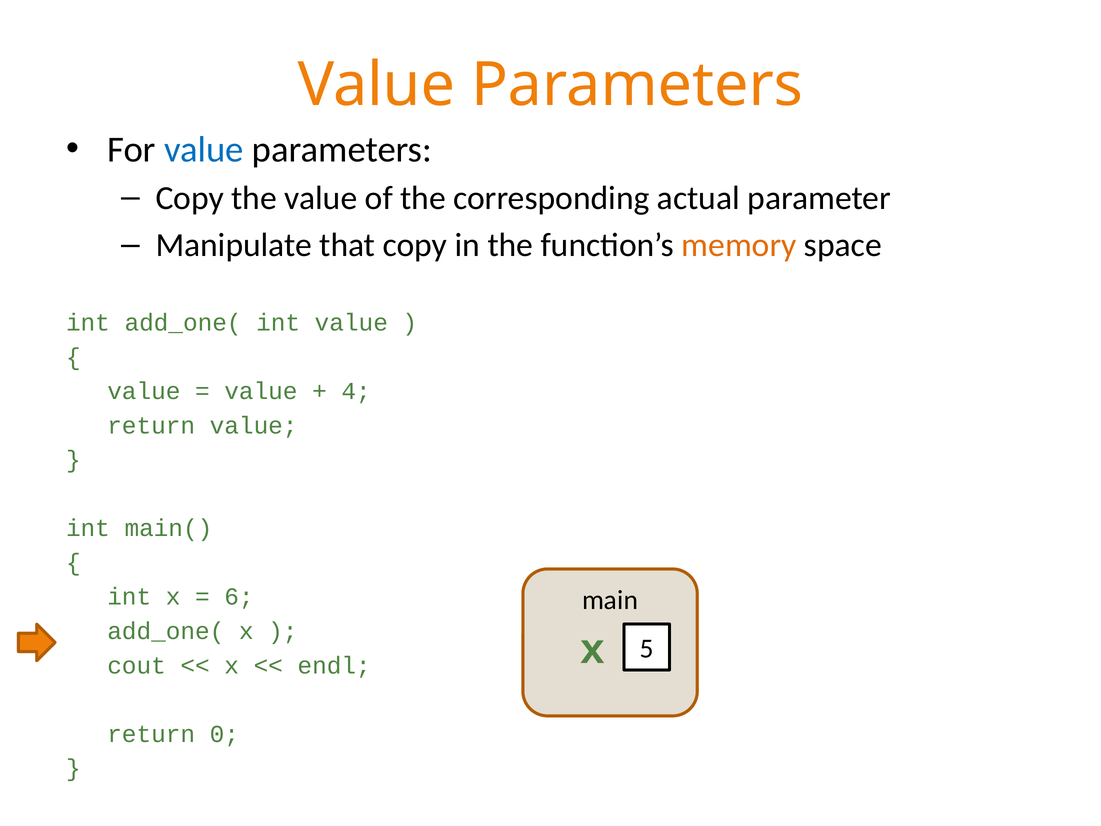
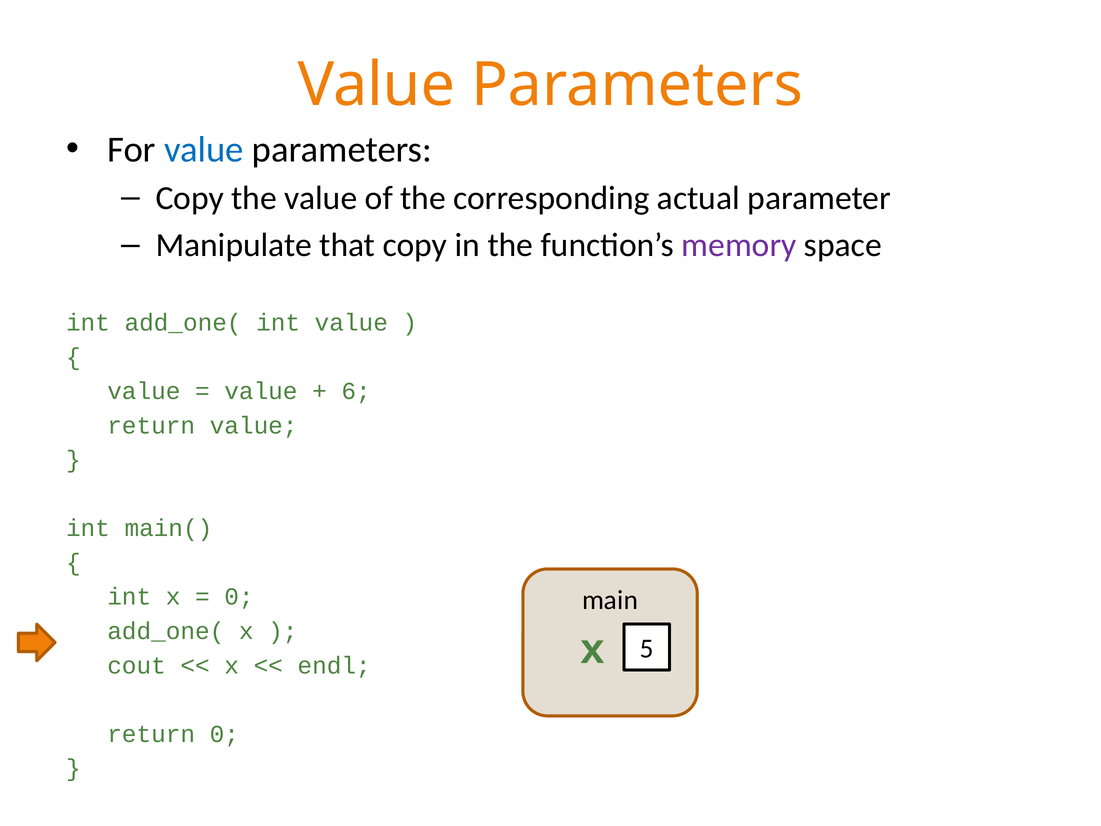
memory colour: orange -> purple (739, 245)
4: 4 -> 6 (356, 391)
6: 6 -> 0 (239, 597)
